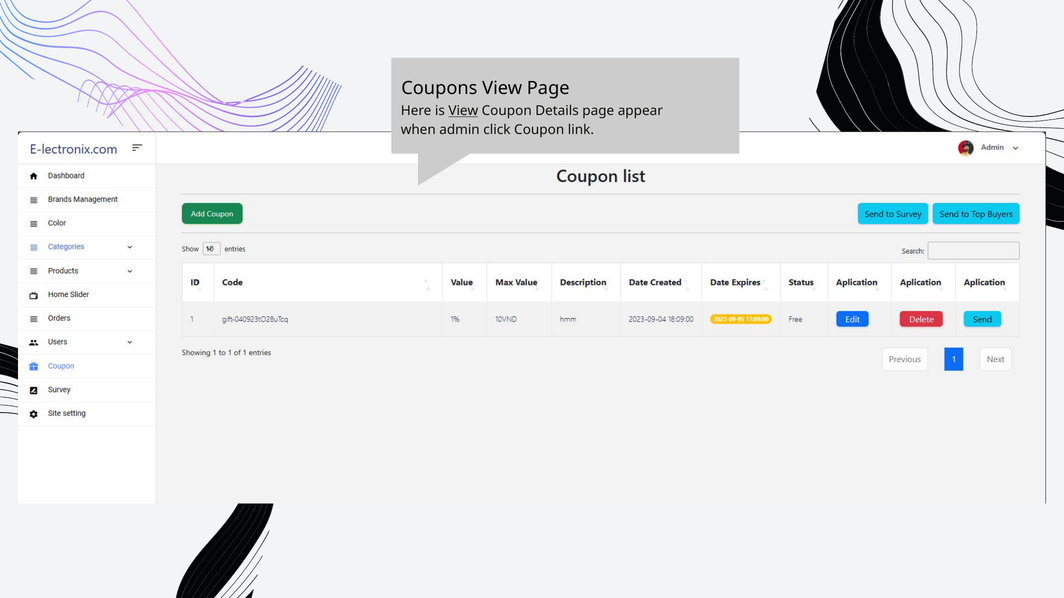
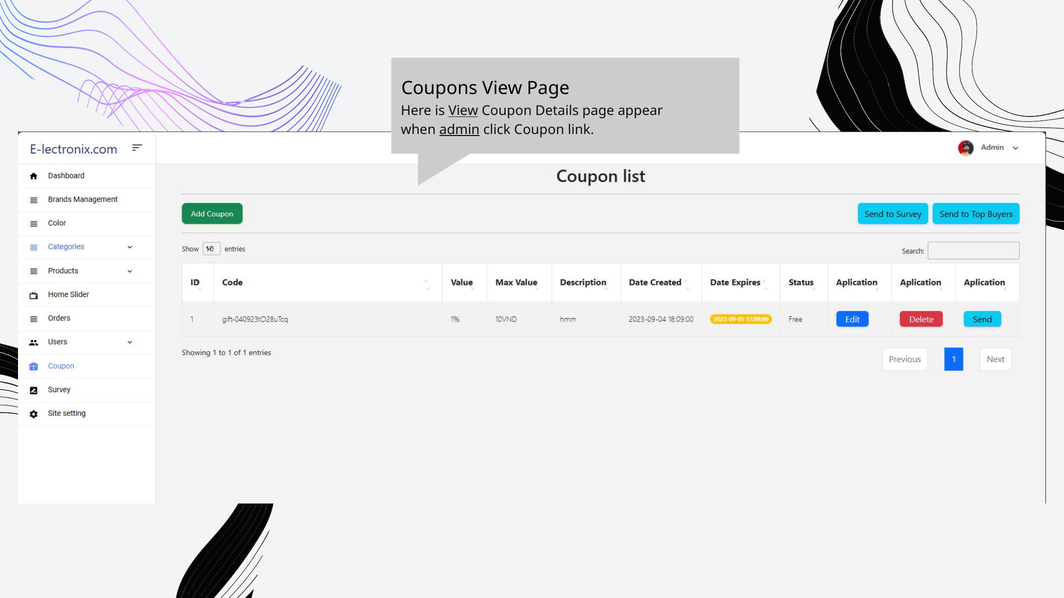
admin underline: none -> present (460, 130)
